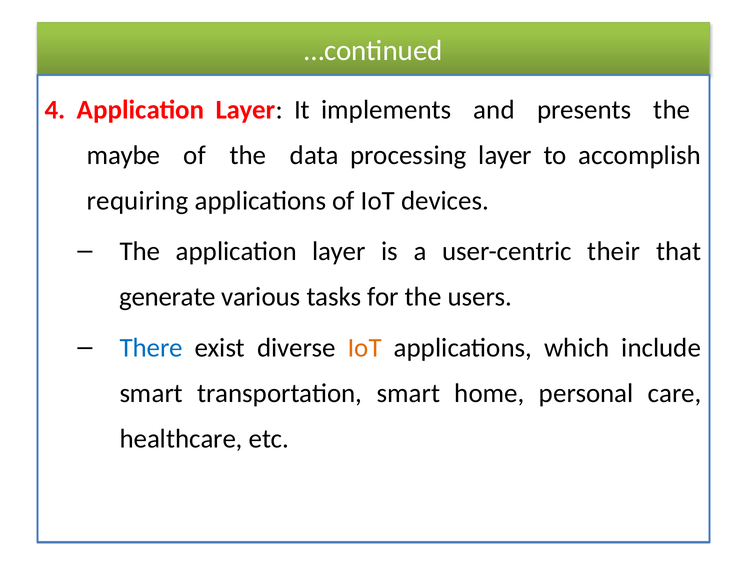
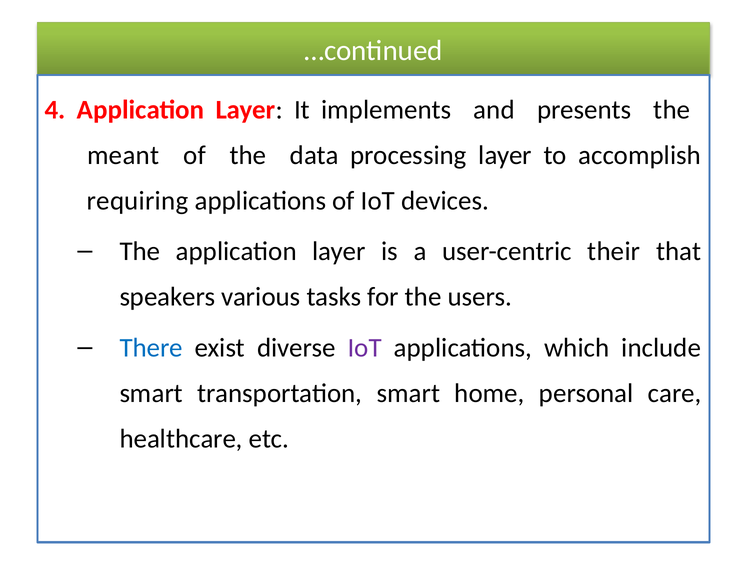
maybe: maybe -> meant (123, 155)
generate: generate -> speakers (167, 297)
IoT colour: orange -> purple (365, 347)
